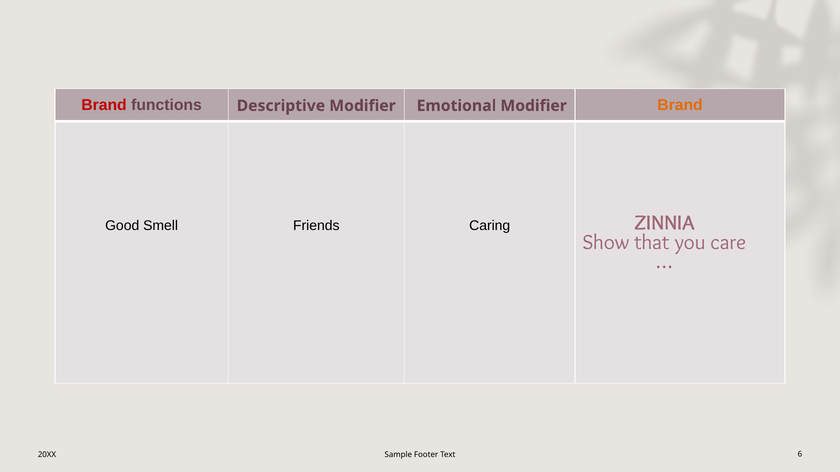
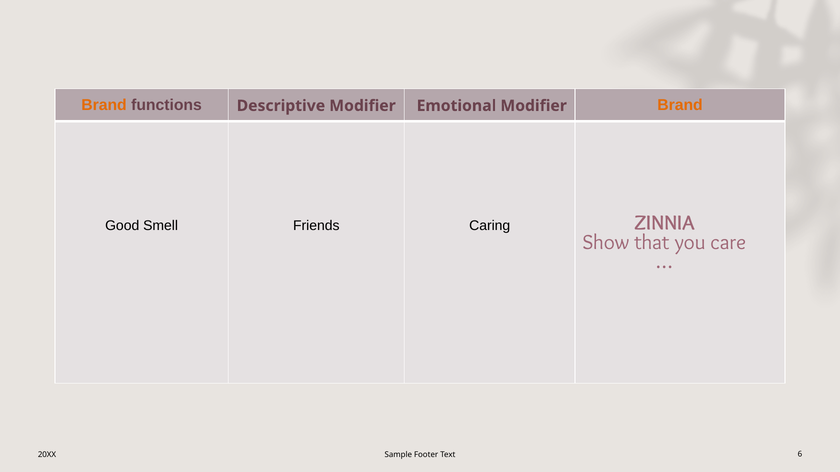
Brand colour: red -> orange (104, 105)
